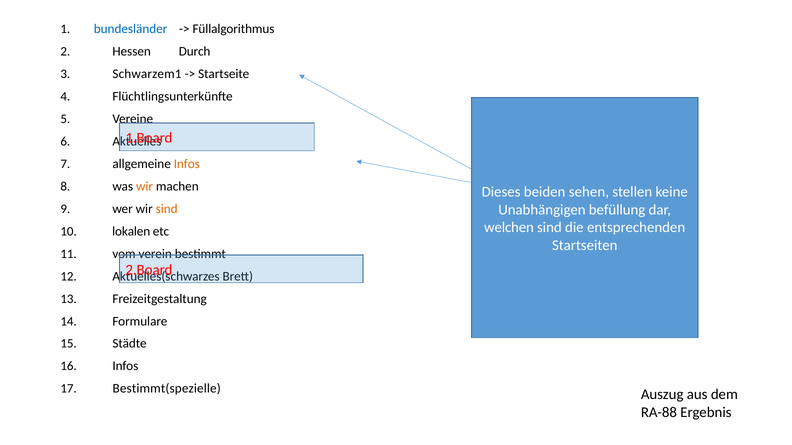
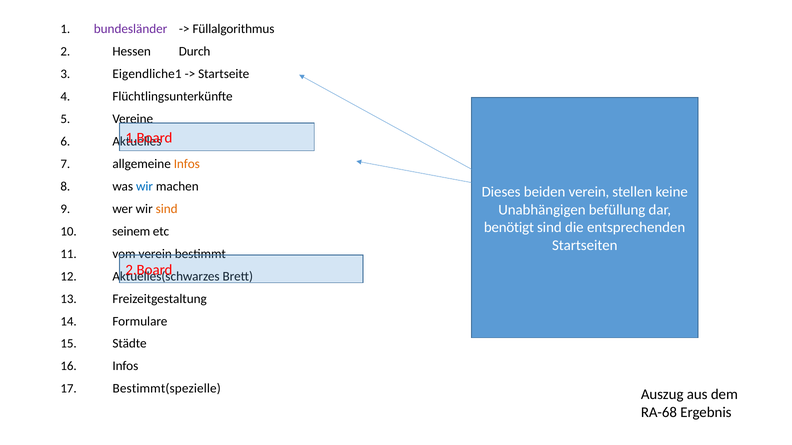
bundesländer colour: blue -> purple (131, 29)
Schwarzem1: Schwarzem1 -> Eigendliche1 (147, 74)
wir colour: orange -> blue (145, 187)
beiden sehen: sehen -> verein (589, 192)
welchen: welchen -> benötigt (509, 228)
lokalen: lokalen -> seinem (131, 232)
RA-88: RA-88 -> RA-68 (659, 413)
